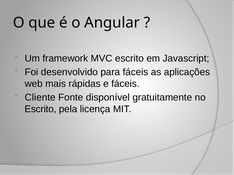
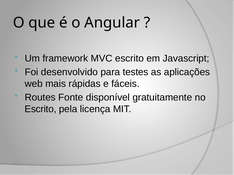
para fáceis: fáceis -> testes (136, 72)
Cliente: Cliente -> Routes (40, 98)
